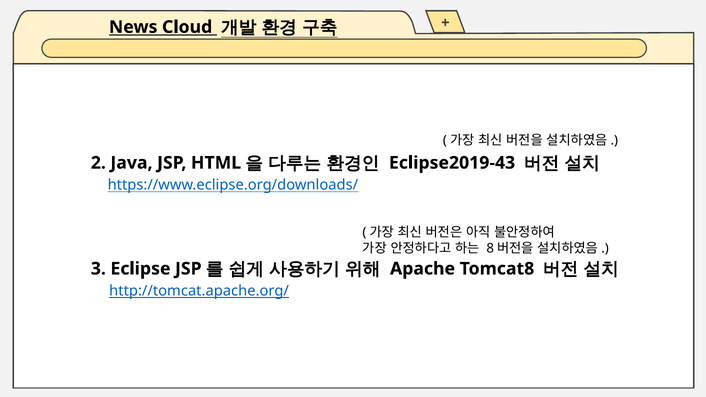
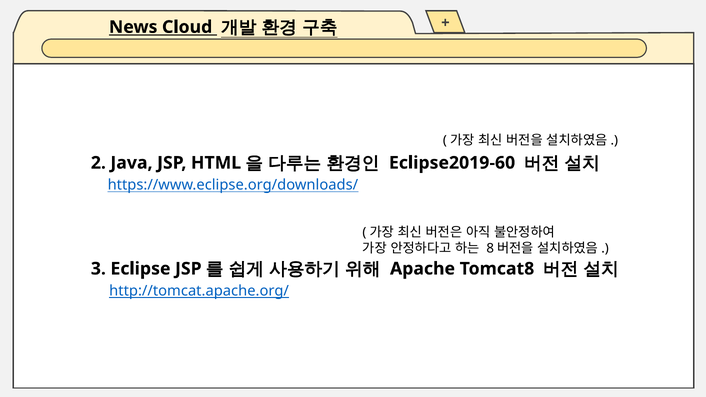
Eclipse2019-43: Eclipse2019-43 -> Eclipse2019-60 (452, 163)
